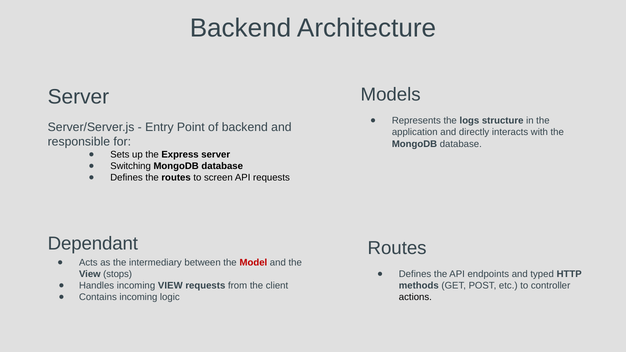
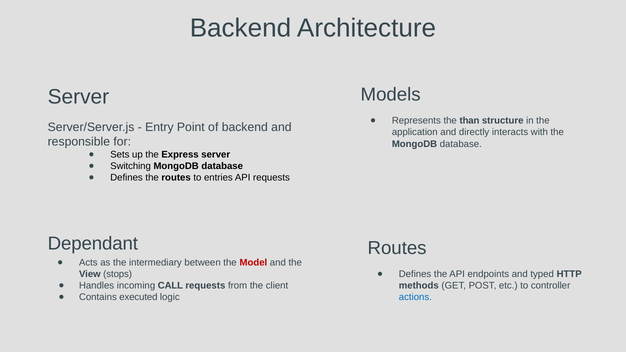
logs: logs -> than (469, 121)
screen: screen -> entries (218, 178)
incoming VIEW: VIEW -> CALL (170, 286)
Contains incoming: incoming -> executed (138, 297)
actions colour: black -> blue (415, 297)
